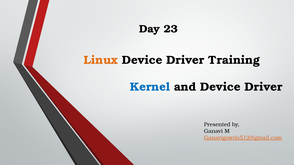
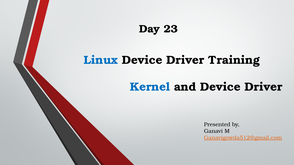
Linux colour: orange -> blue (101, 60)
